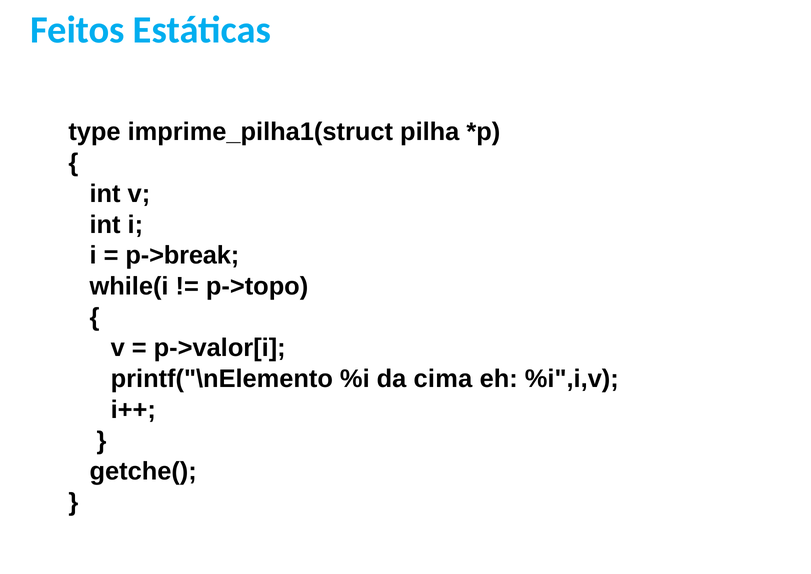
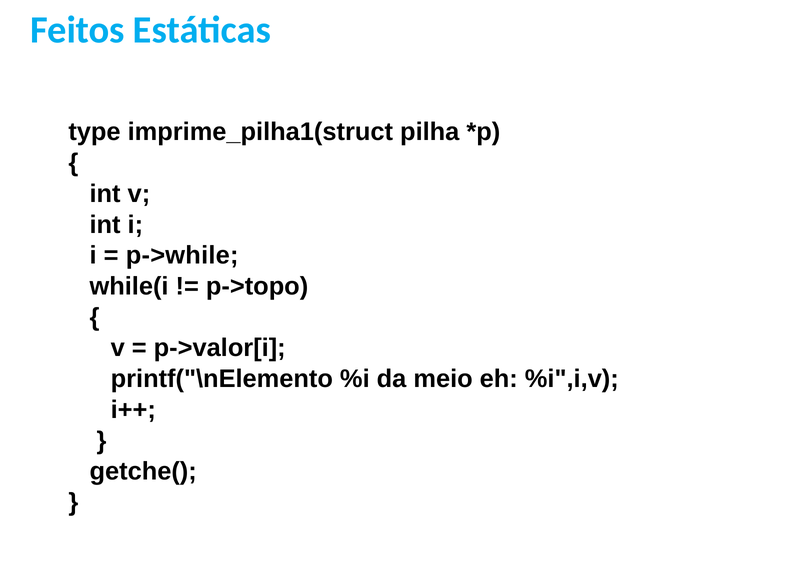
p->break: p->break -> p->while (182, 255)
cima: cima -> meio (443, 379)
